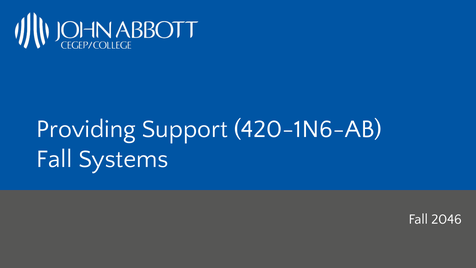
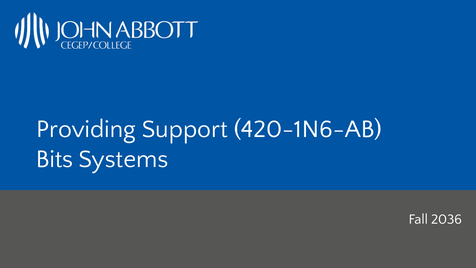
Fall: Fall -> Bits (55, 159)
2046: 2046 -> 2036 (447, 219)
